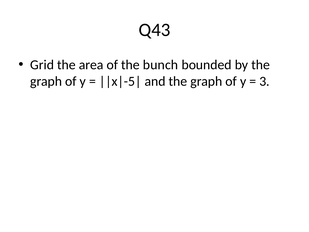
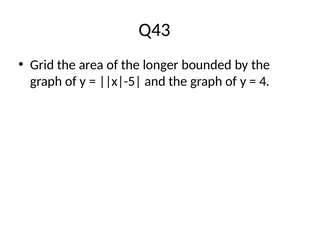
bunch: bunch -> longer (161, 65)
3: 3 -> 4 (265, 81)
